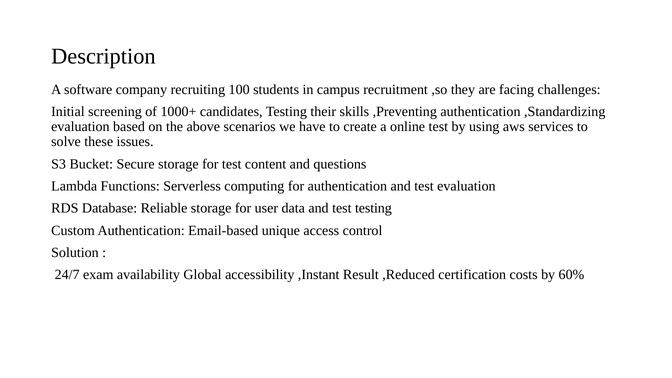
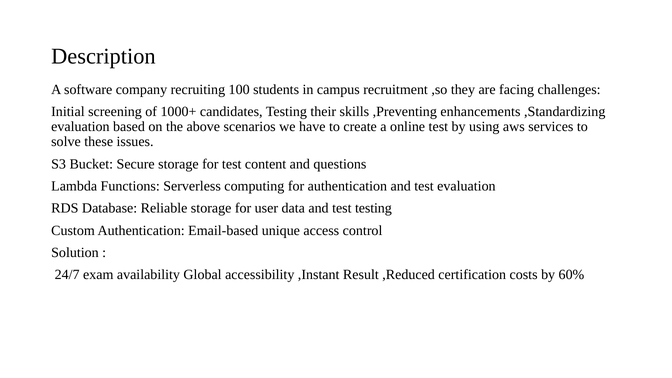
,Preventing authentication: authentication -> enhancements (480, 112)
